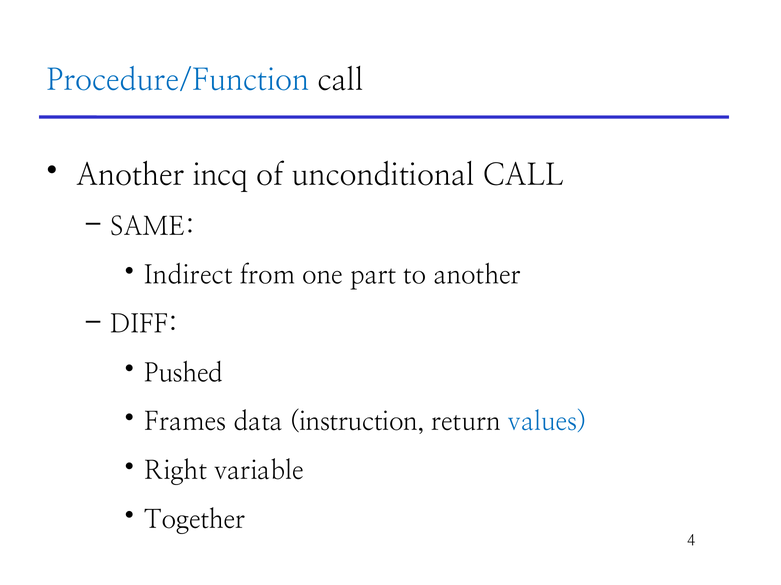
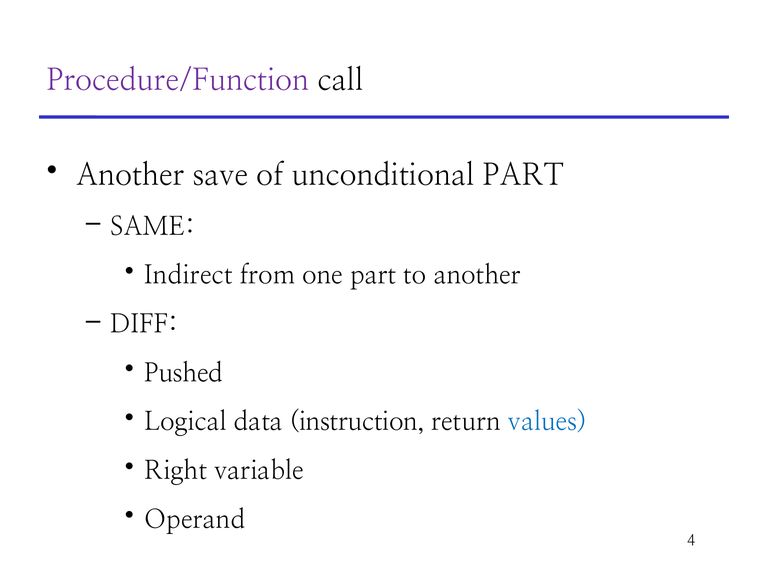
Procedure/Function colour: blue -> purple (178, 80)
incq: incq -> save (220, 176)
unconditional CALL: CALL -> PART (523, 176)
Frames: Frames -> Logical (186, 422)
Together: Together -> Operand (195, 520)
